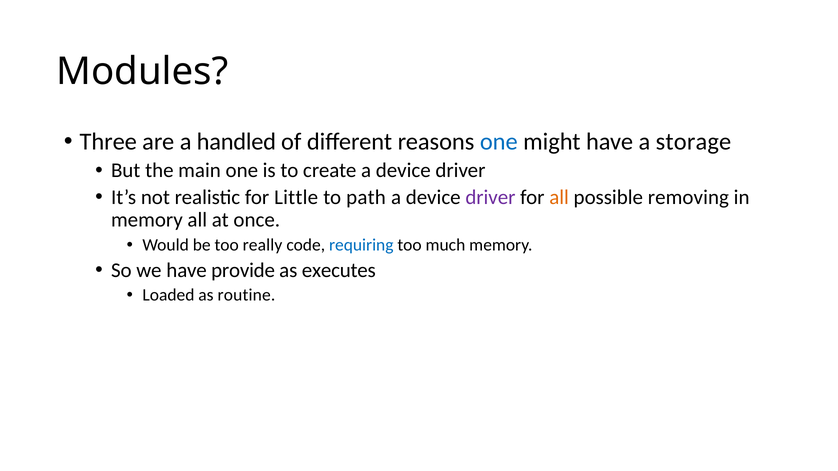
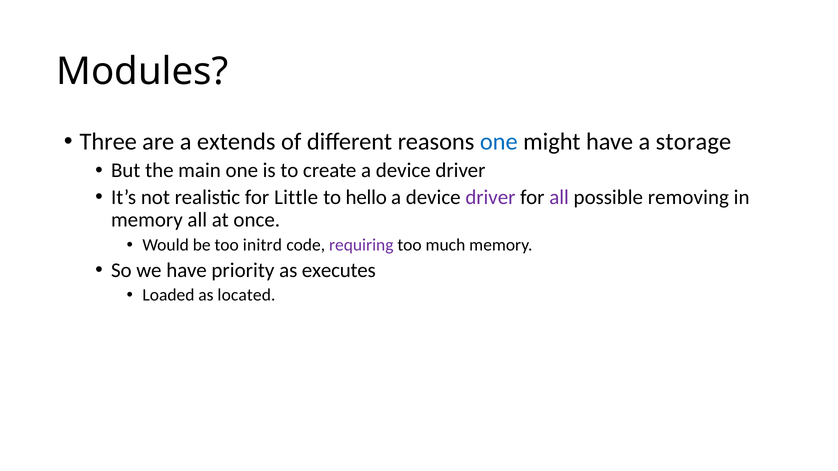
handled: handled -> extends (236, 142)
path: path -> hello (366, 198)
all colour: orange -> purple (559, 198)
really: really -> initrd (262, 245)
requiring colour: blue -> purple (361, 245)
provide: provide -> priority (243, 270)
routine: routine -> located (246, 295)
